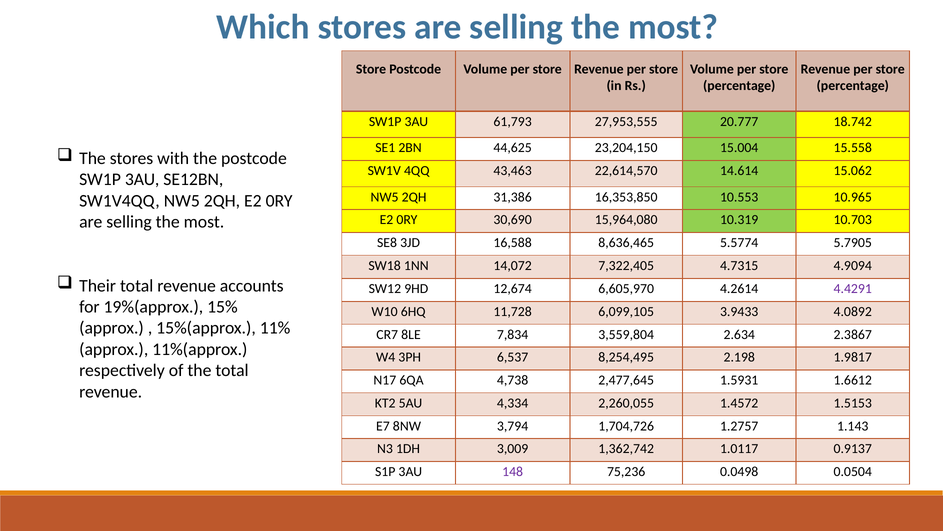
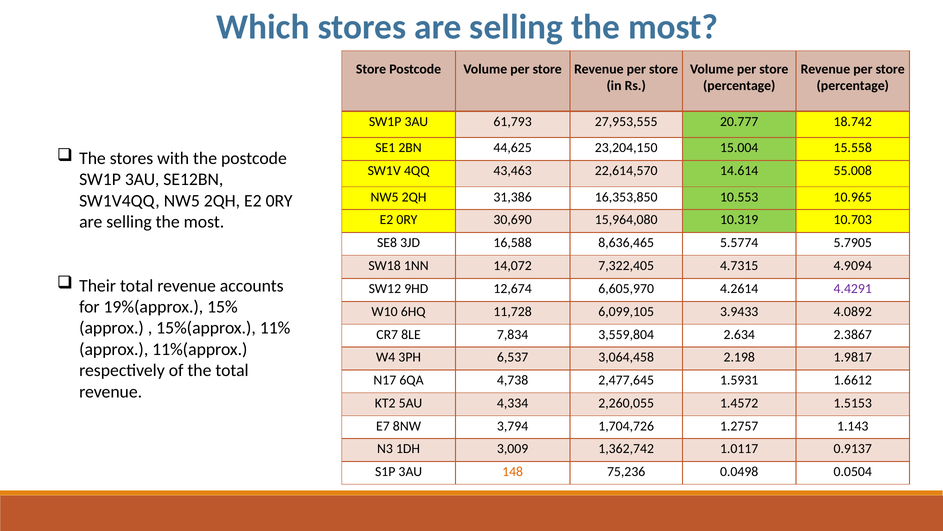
15.062: 15.062 -> 55.008 (853, 171)
8,254,495: 8,254,495 -> 3,064,458 (626, 357)
148 colour: purple -> orange (513, 471)
